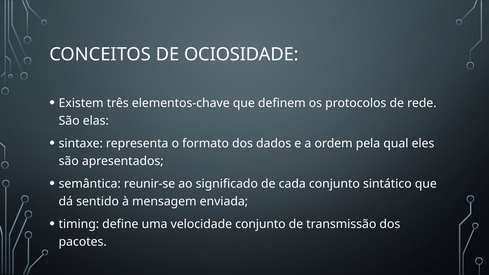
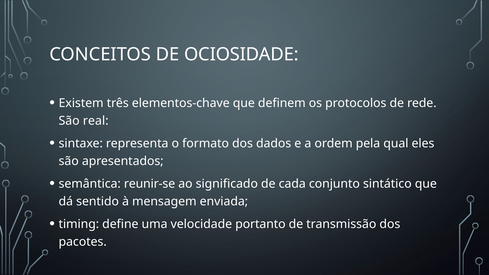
elas: elas -> real (96, 121)
velocidade conjunto: conjunto -> portanto (260, 224)
